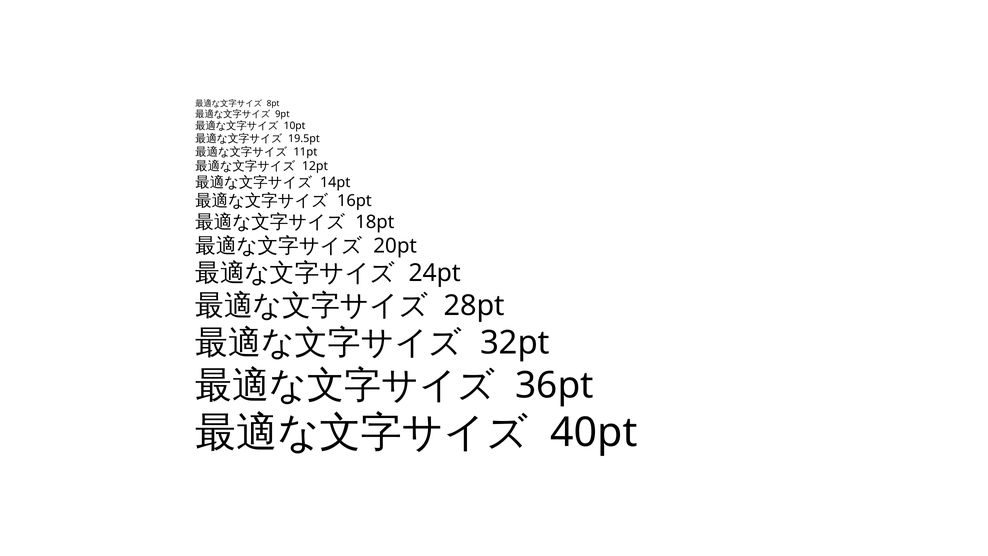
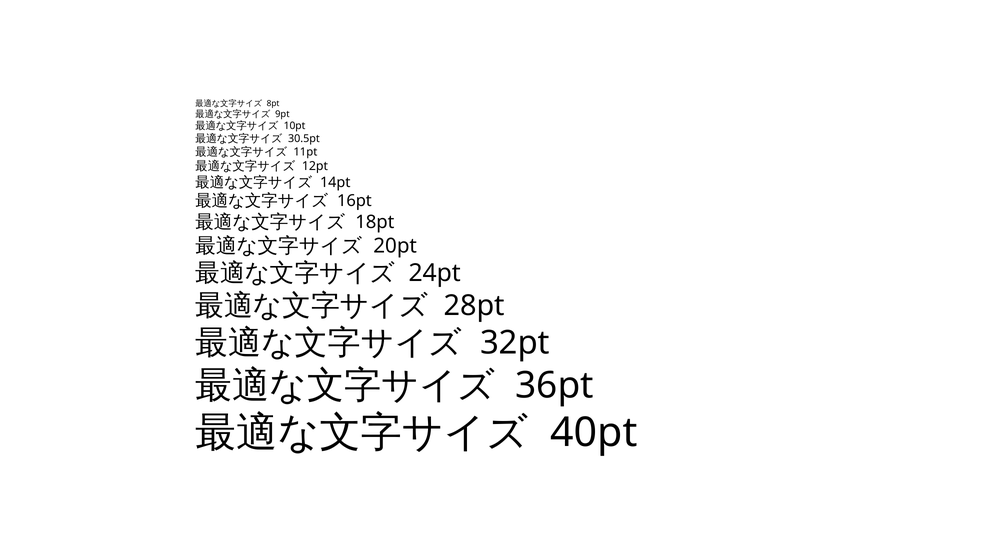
19.5pt: 19.5pt -> 30.5pt (304, 139)
